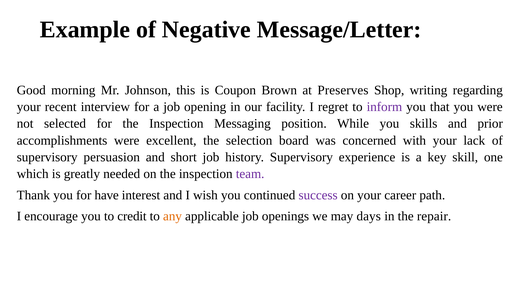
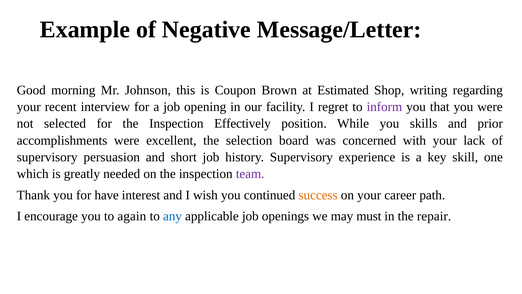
Preserves: Preserves -> Estimated (343, 90)
Messaging: Messaging -> Effectively (243, 123)
success colour: purple -> orange (318, 195)
credit: credit -> again (132, 216)
any colour: orange -> blue (172, 216)
days: days -> must (369, 216)
